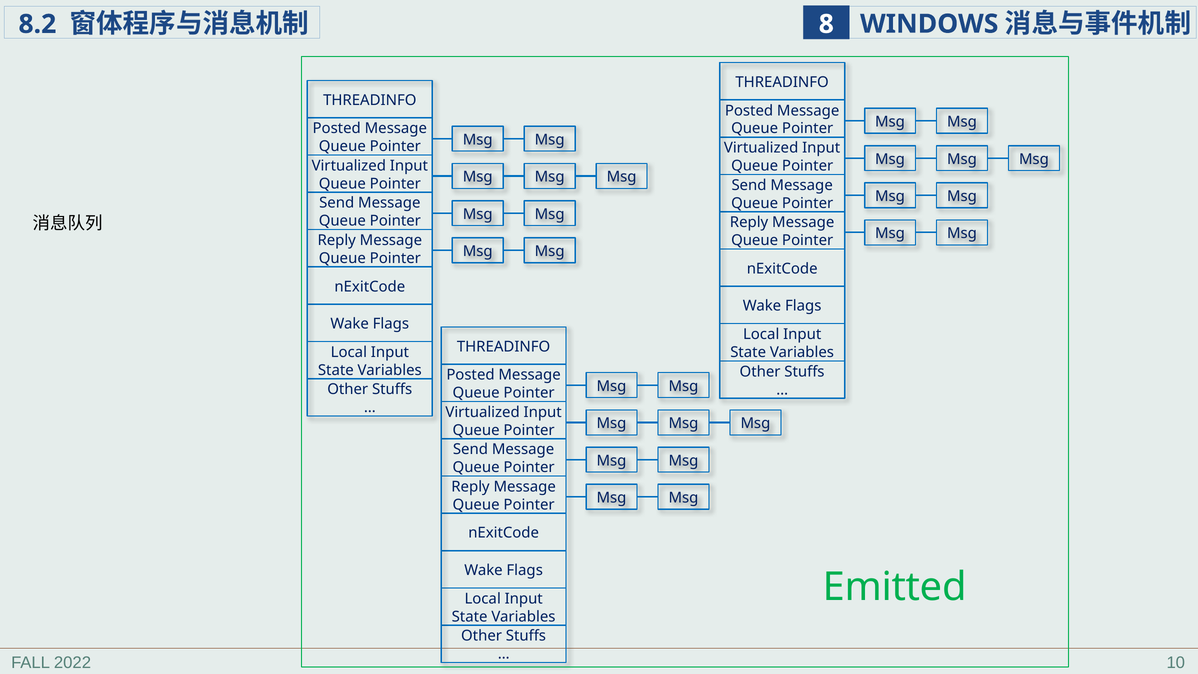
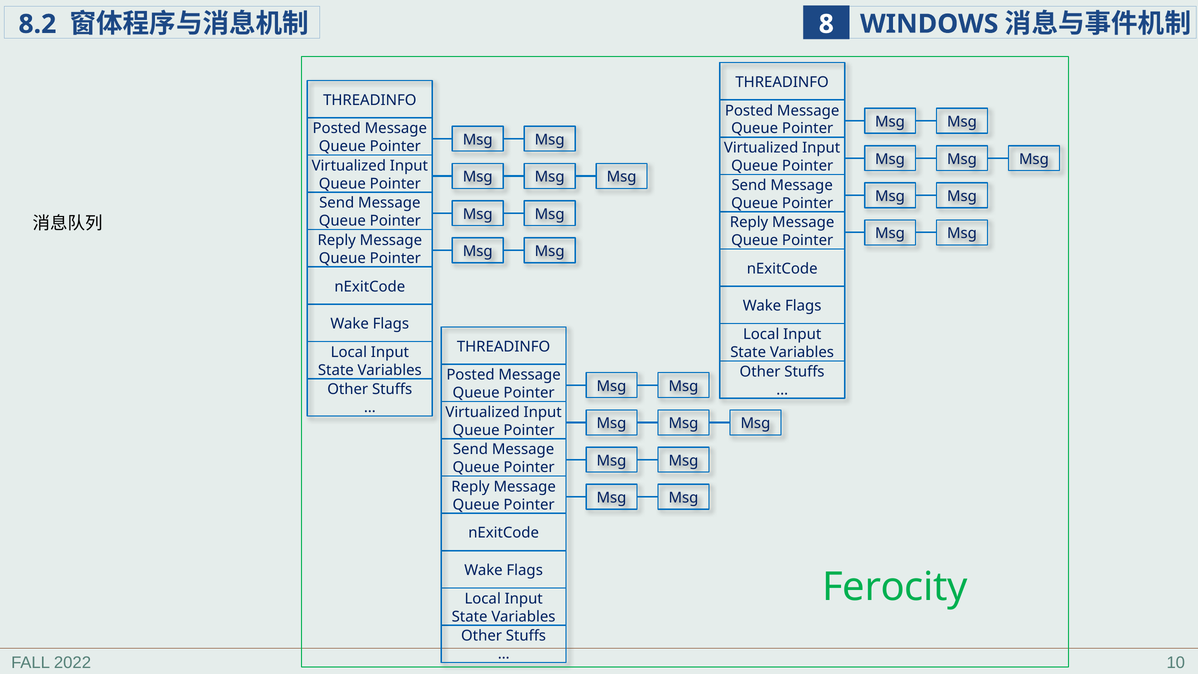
Emitted: Emitted -> Ferocity (895, 587)
